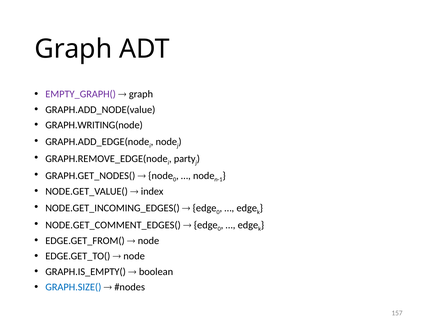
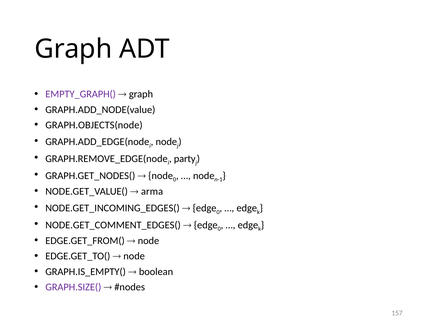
GRAPH.WRITING(node: GRAPH.WRITING(node -> GRAPH.OBJECTS(node (94, 125)
index: index -> arma (152, 191)
GRAPH.SIZE( colour: blue -> purple (73, 287)
